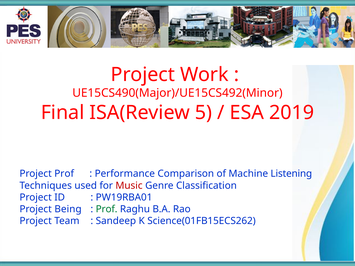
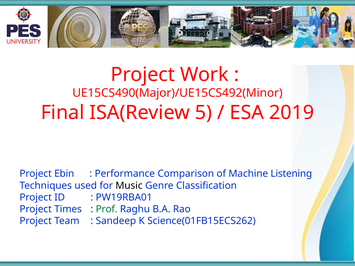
Project Prof: Prof -> Ebin (64, 174)
Music colour: red -> black (129, 186)
Being: Being -> Times (68, 209)
